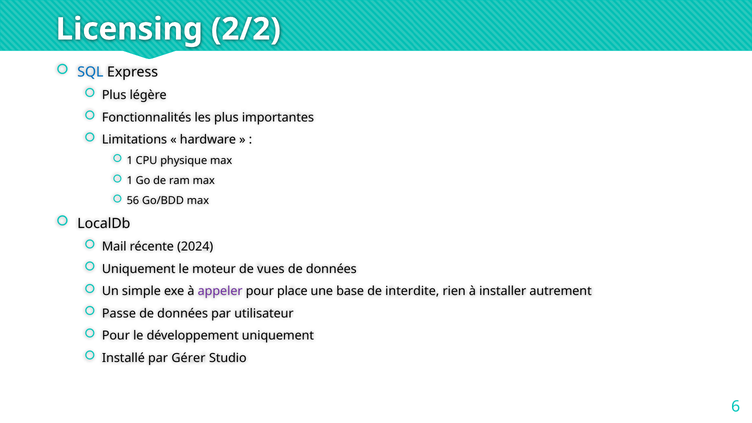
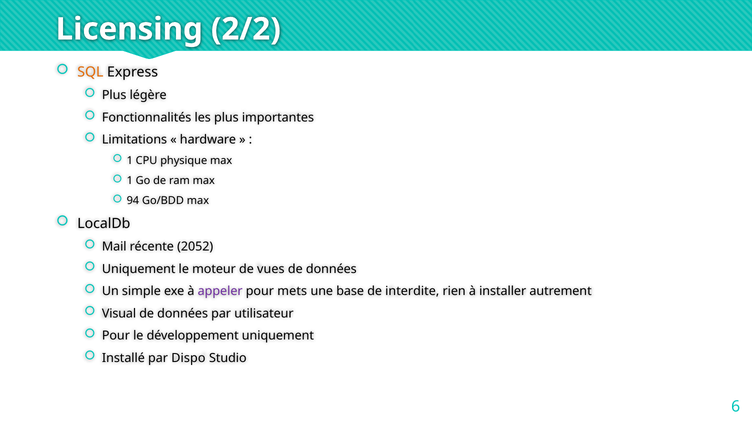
SQL colour: blue -> orange (90, 72)
56: 56 -> 94 (133, 201)
2024: 2024 -> 2052 (195, 247)
place: place -> mets (292, 291)
Passe: Passe -> Visual (119, 313)
Gérer: Gérer -> Dispo (188, 358)
